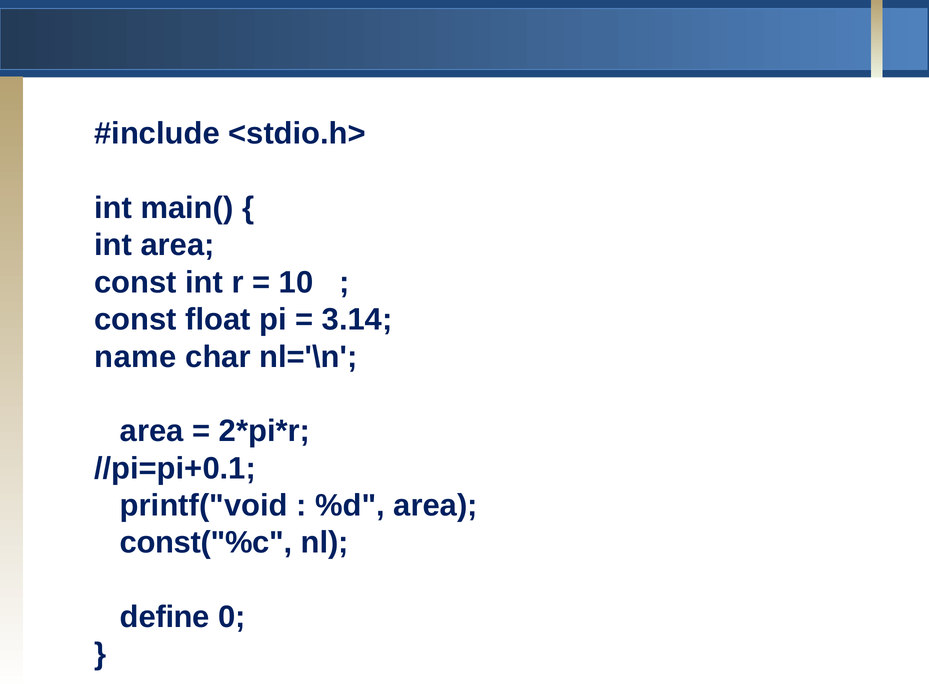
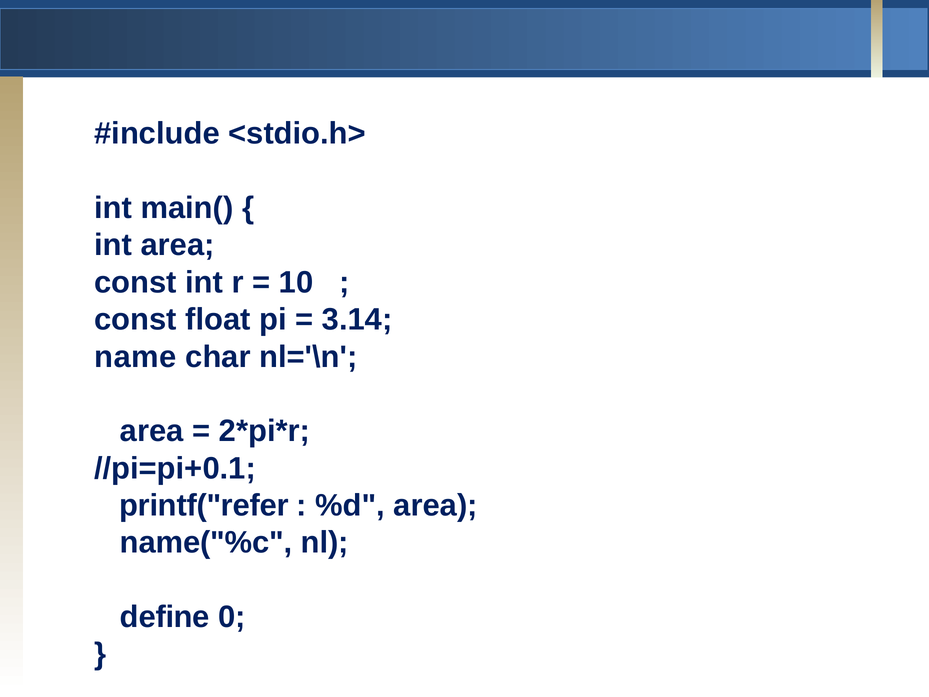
printf("void: printf("void -> printf("refer (204, 505)
const("%c: const("%c -> name("%c (206, 542)
